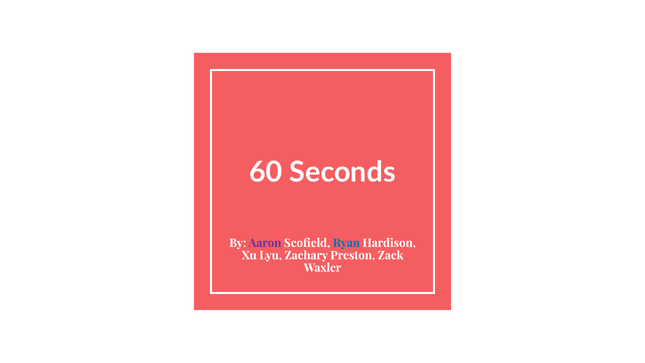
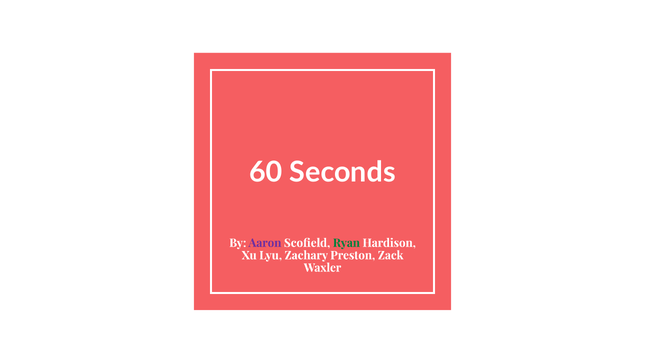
Ryan colour: blue -> green (346, 243)
